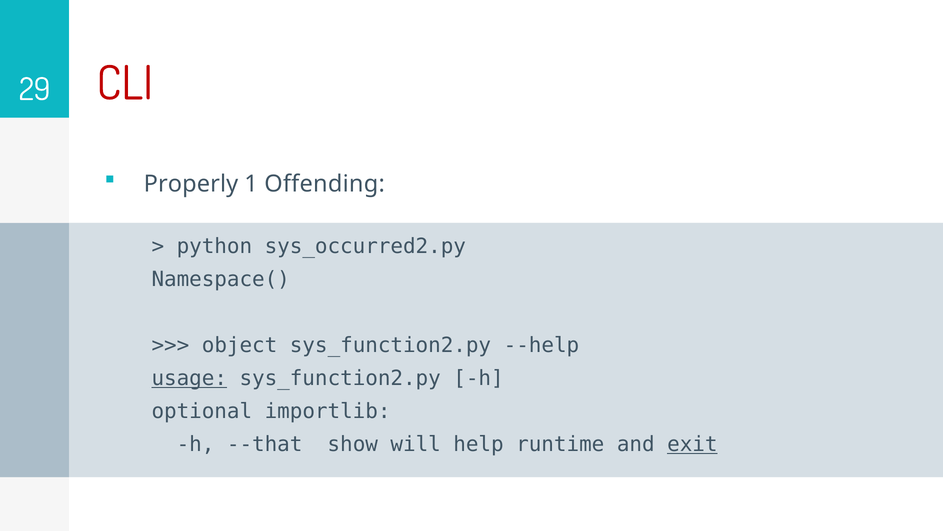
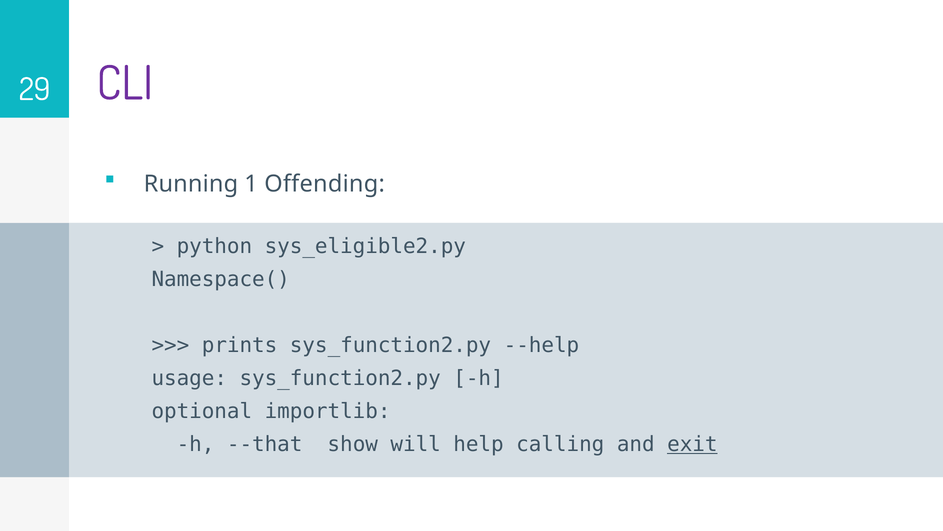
CLI colour: red -> purple (125, 84)
Properly: Properly -> Running (191, 184)
sys_occurred2.py: sys_occurred2.py -> sys_eligible2.py (365, 246)
object: object -> prints (240, 345)
usage underline: present -> none (189, 378)
runtime: runtime -> calling (560, 444)
